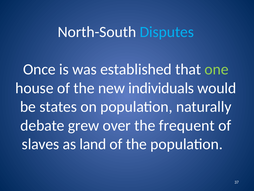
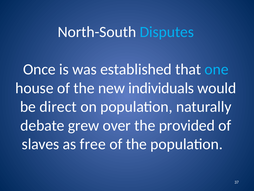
one colour: light green -> light blue (217, 69)
states: states -> direct (58, 107)
frequent: frequent -> provided (187, 125)
land: land -> free (93, 144)
